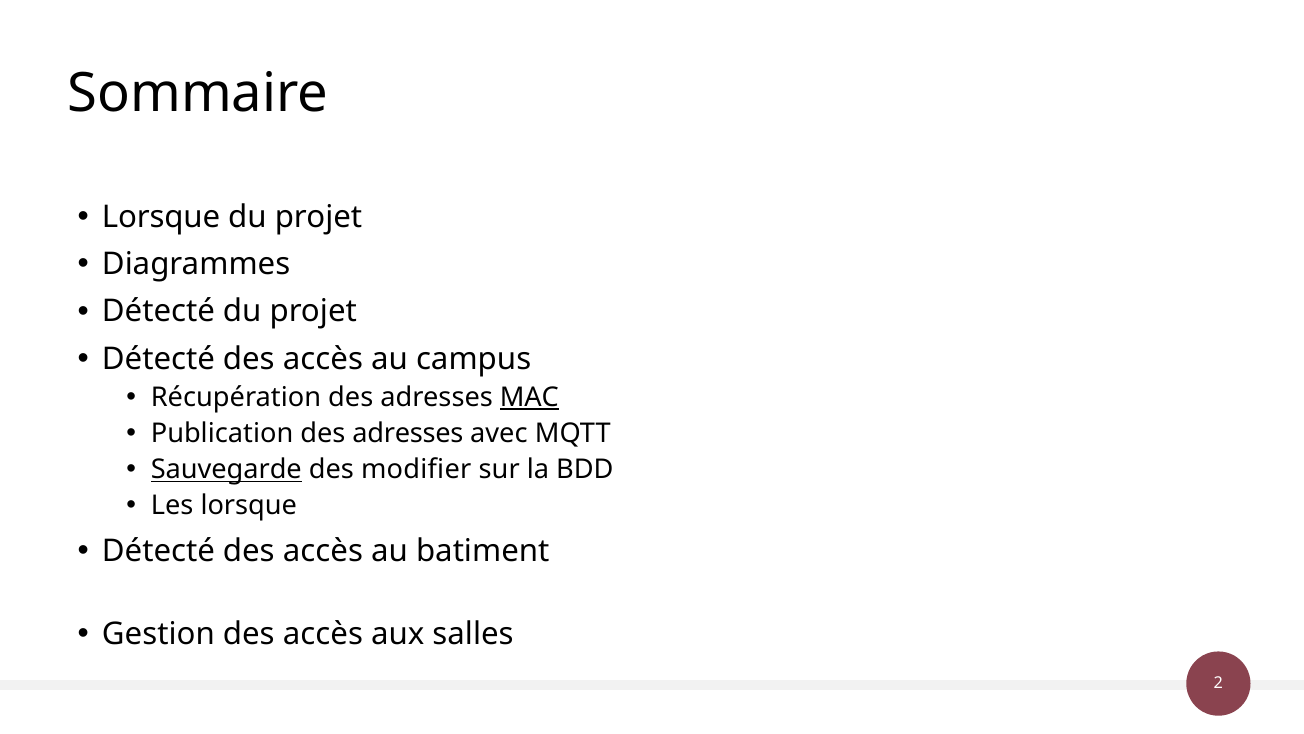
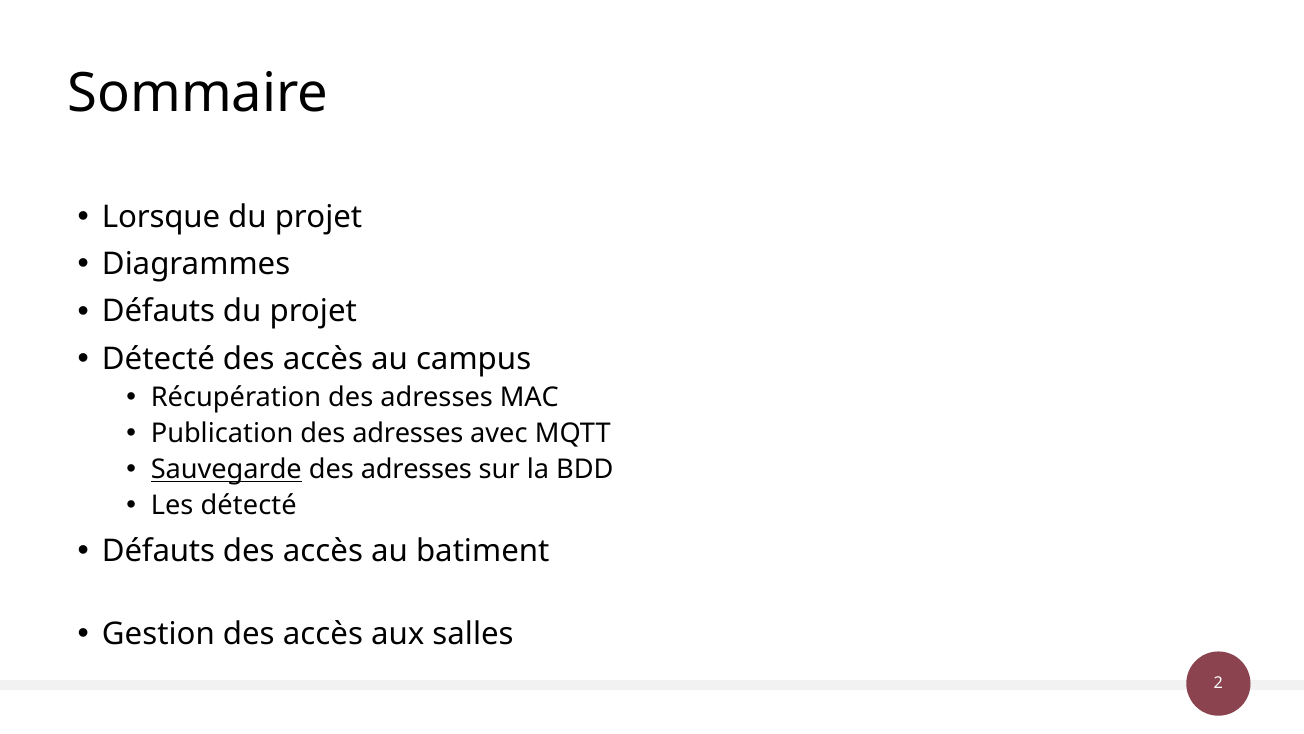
Détecté: Détecté -> Défauts (158, 311)
MAC underline: present -> none (529, 397)
modifier: modifier -> adresses (416, 469)
Les lorsque: lorsque -> détecté (249, 505)
Détecté: Détecté -> Défauts (158, 551)
